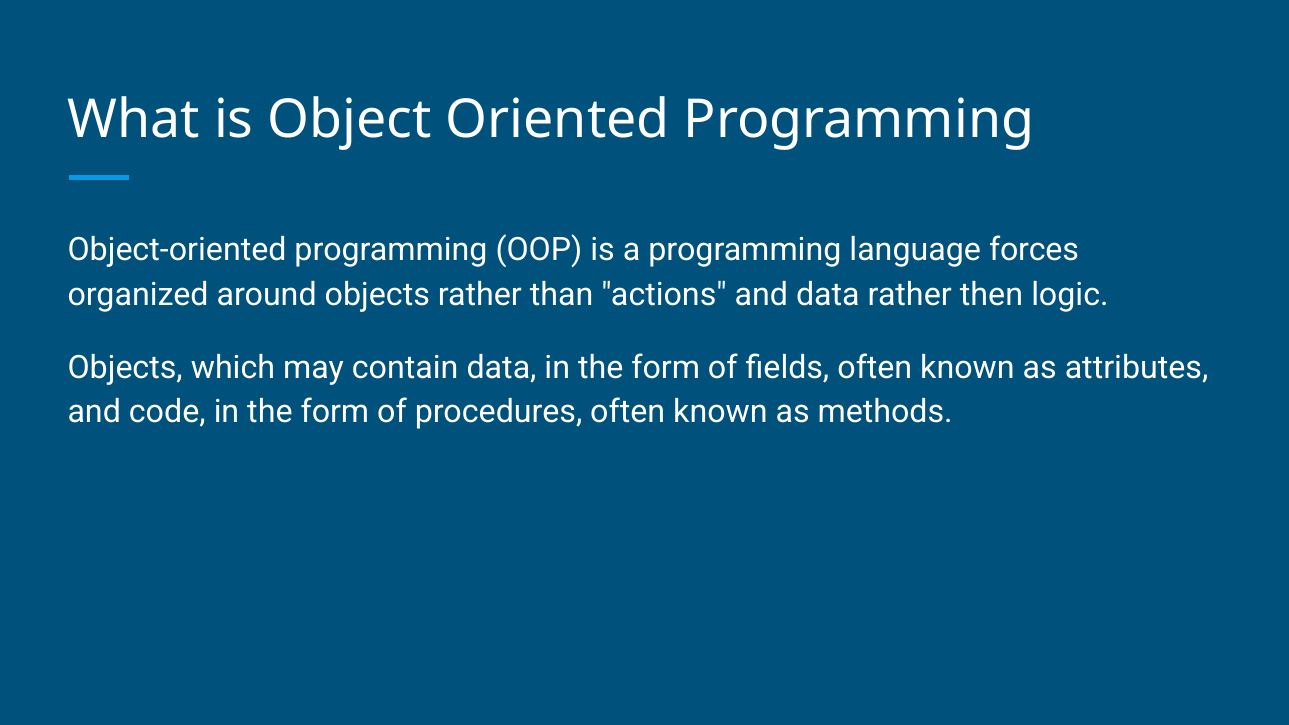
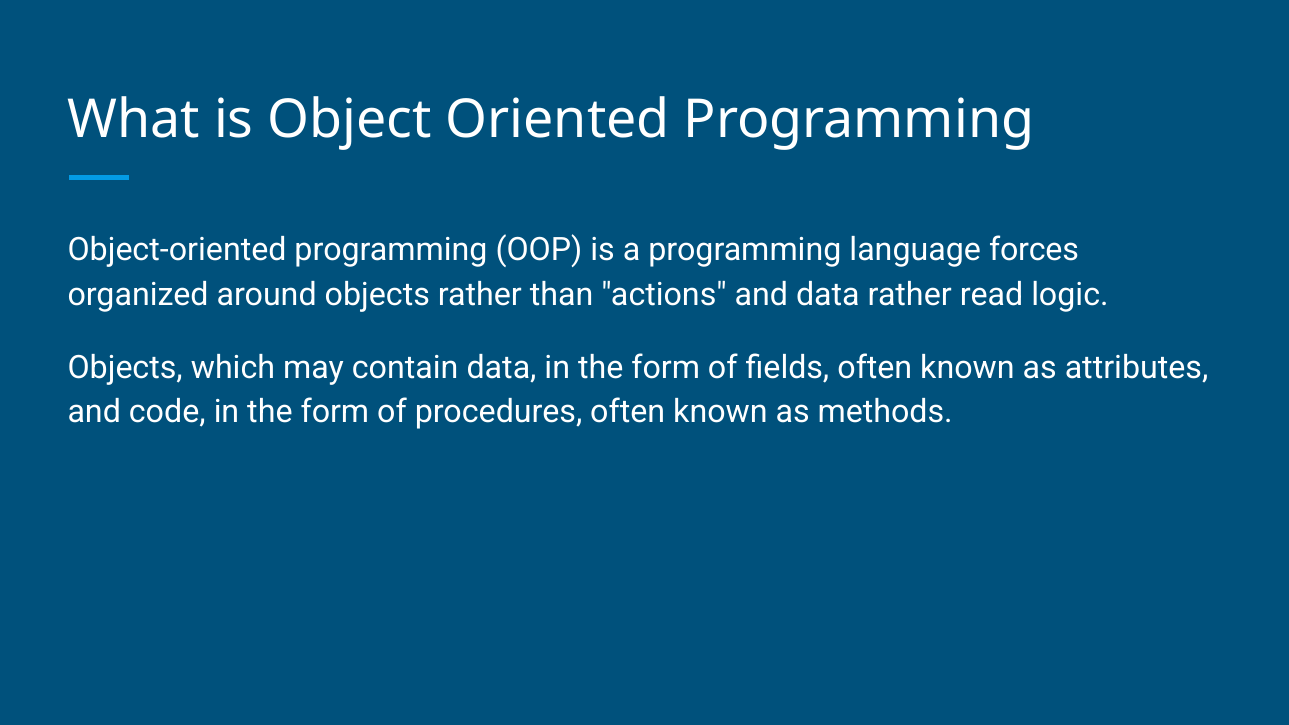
then: then -> read (992, 295)
